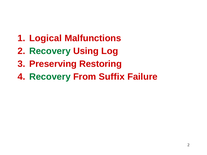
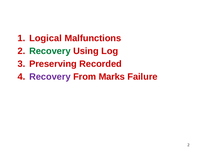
Restoring: Restoring -> Recorded (101, 64)
Recovery colour: green -> purple (50, 77)
Suffix: Suffix -> Marks (112, 77)
